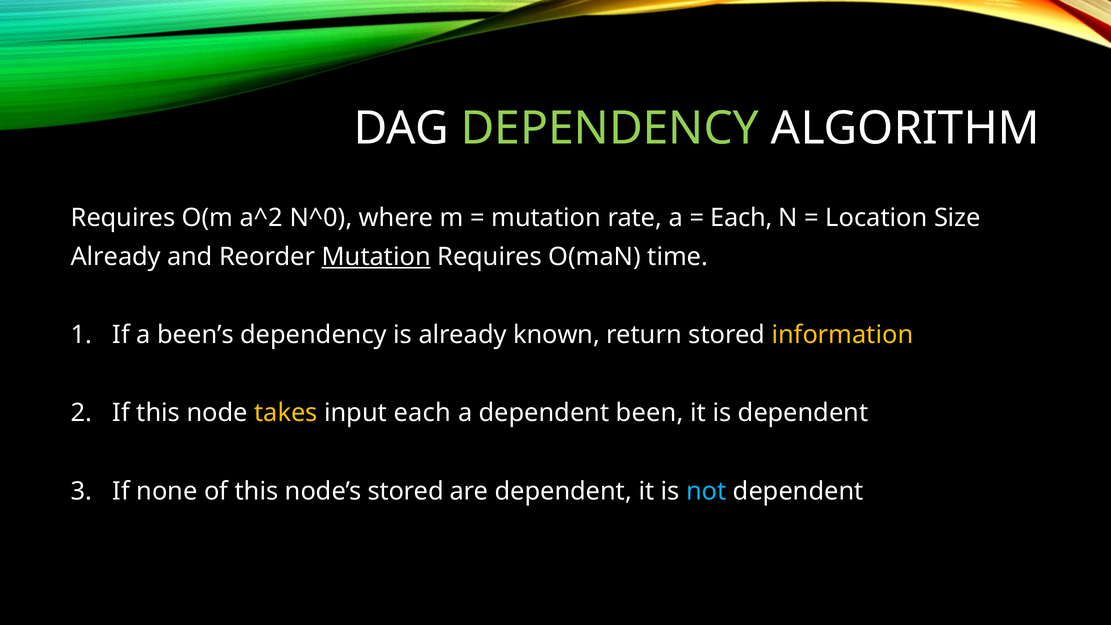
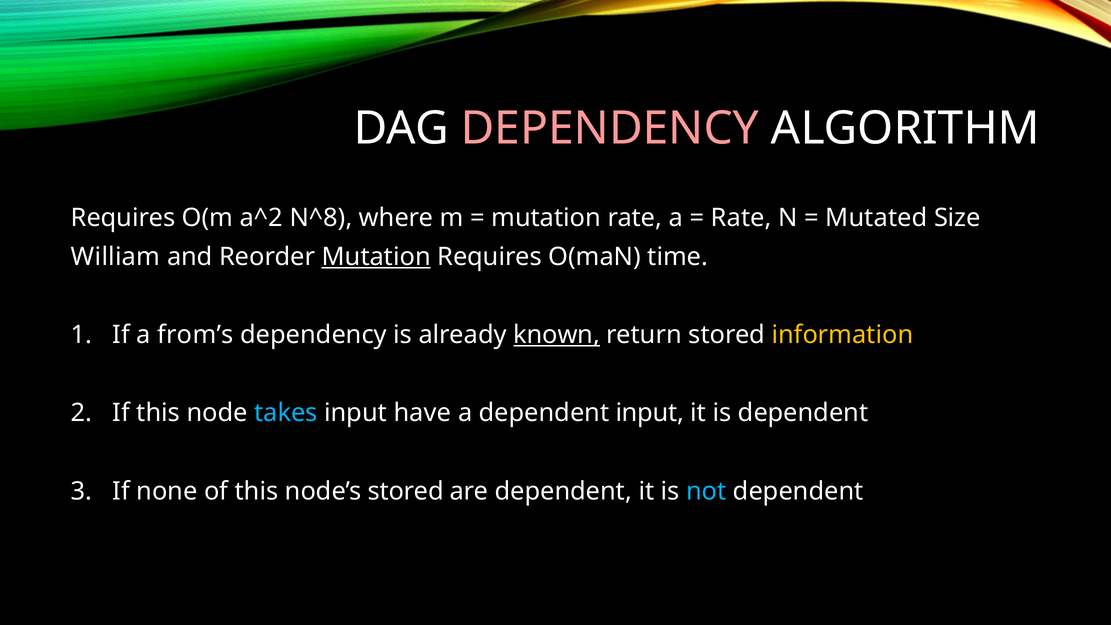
DEPENDENCY colour: light green -> pink (610, 128)
N^0: N^0 -> N^8 (321, 218)
Each: Each -> Rate (741, 218)
Location: Location -> Mutated (876, 218)
Already: Already -> William (116, 257)
been’s: been’s -> from’s (195, 335)
known underline: none -> present (557, 335)
takes colour: yellow -> light blue (286, 413)
input each: each -> have (422, 413)
dependent been: been -> input (650, 413)
